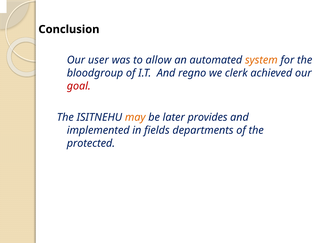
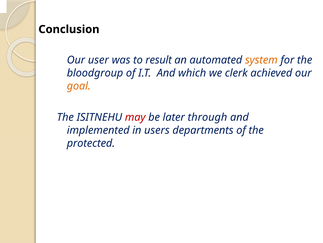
allow: allow -> result (159, 60)
regno: regno -> which (192, 73)
goal colour: red -> orange (79, 86)
may colour: orange -> red (135, 117)
provides: provides -> through (207, 117)
fields: fields -> users (157, 130)
